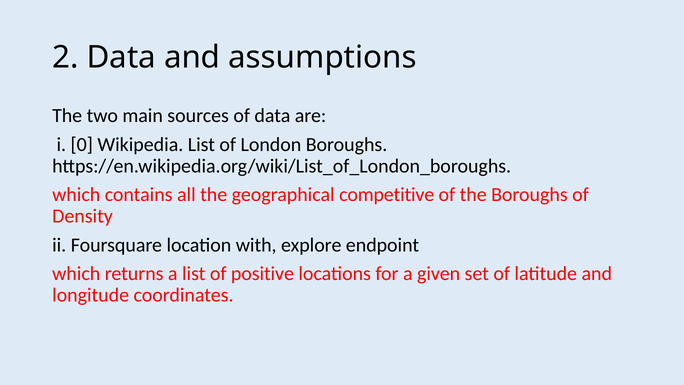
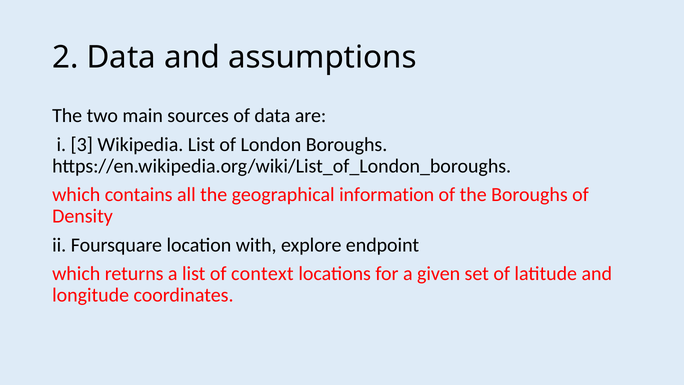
0: 0 -> 3 (82, 144)
competitive: competitive -> information (387, 195)
positive: positive -> context (262, 273)
